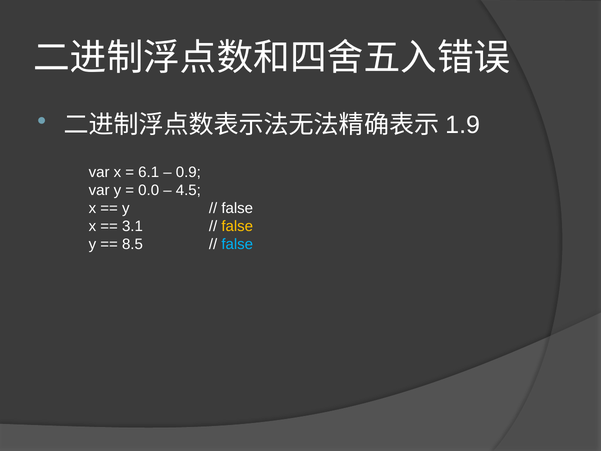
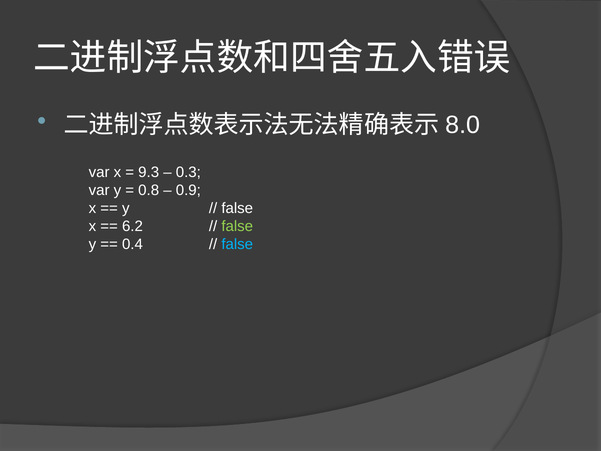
1.9: 1.9 -> 8.0 (463, 125)
6.1: 6.1 -> 9.3 (149, 172)
0.9: 0.9 -> 0.3 (188, 172)
0.0: 0.0 -> 0.8 (149, 190)
4.5: 4.5 -> 0.9 (188, 190)
3.1: 3.1 -> 6.2 (132, 226)
false colour: yellow -> light green (237, 226)
8.5: 8.5 -> 0.4 (132, 244)
